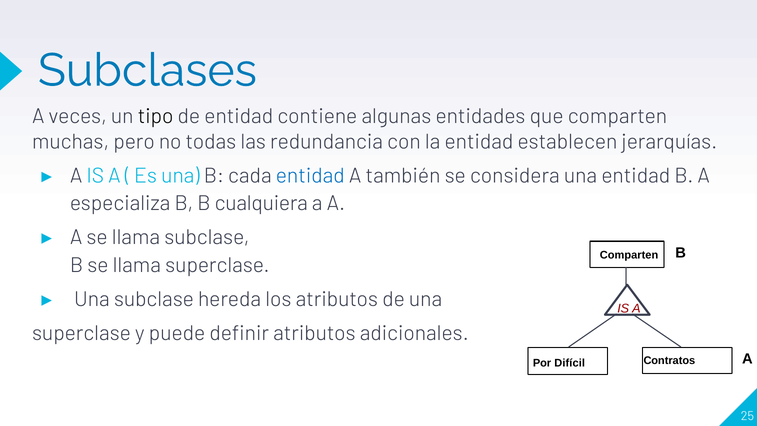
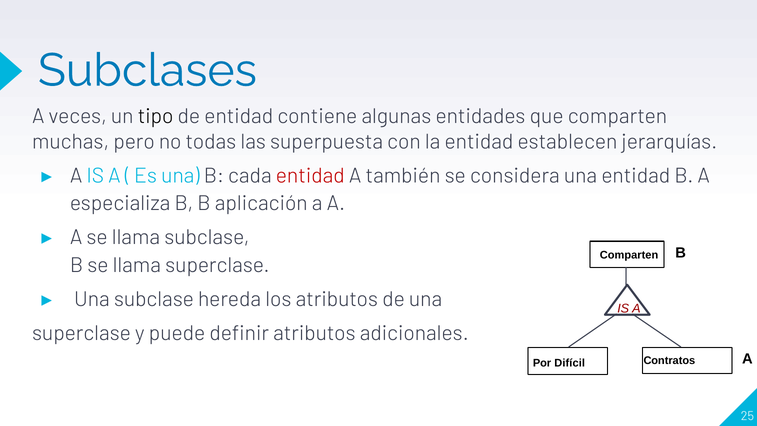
redundancia: redundancia -> superpuesta (327, 142)
entidad colour: blue -> red (310, 176)
cualquiera: cualquiera -> aplicación (261, 203)
